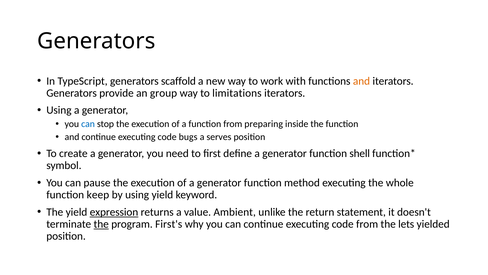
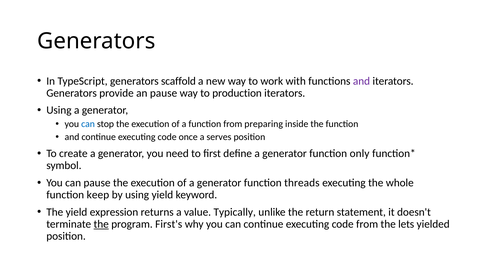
and colour: orange -> purple (361, 81)
an group: group -> pause (164, 93)
limitations: limitations -> production (237, 93)
bugs: bugs -> once (188, 137)
shell: shell -> only (360, 153)
method: method -> threads (302, 182)
expression underline: present -> none (114, 212)
Ambient: Ambient -> Typically (235, 212)
